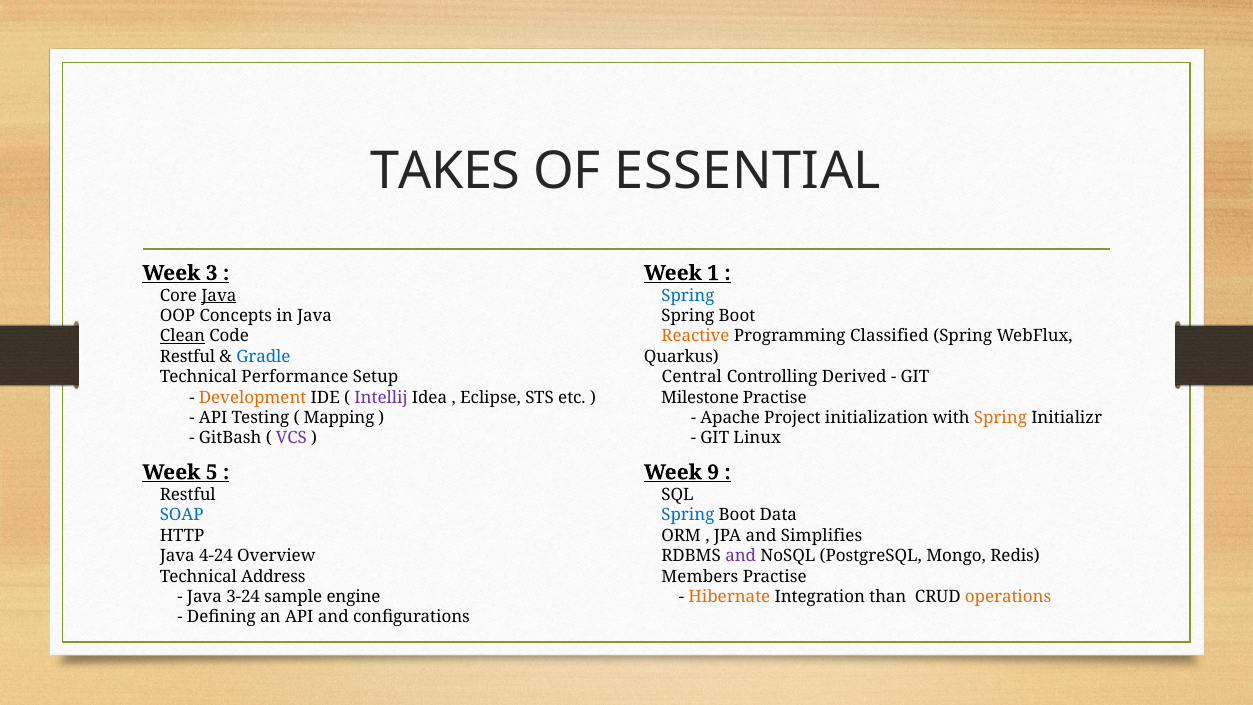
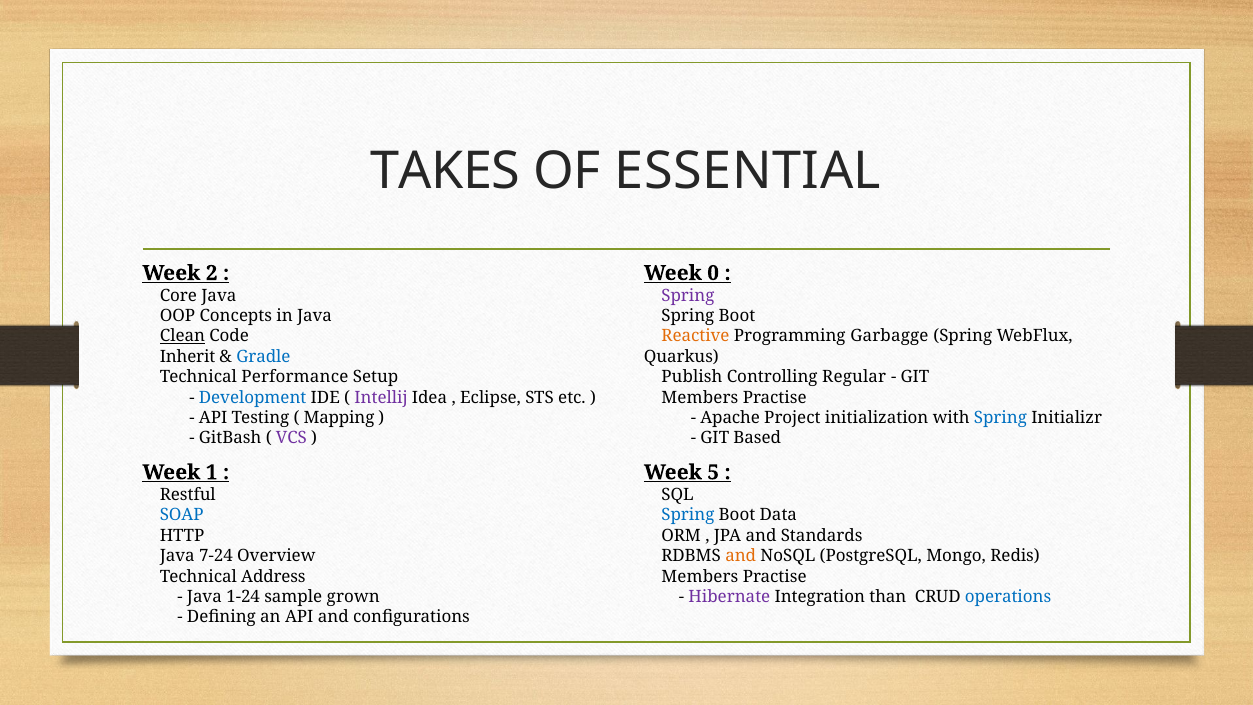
3: 3 -> 2 (212, 273)
1: 1 -> 0 (713, 273)
Java underline: present -> none (219, 295)
Spring colour: blue -> purple (688, 295)
Classified: Classified -> Garbagge (889, 336)
Restful: Restful -> Inherit (188, 357)
Central: Central -> Publish (692, 377)
Derived: Derived -> Regular (854, 377)
Development colour: orange -> blue (253, 397)
Milestone: Milestone -> Members (700, 397)
Spring colour: orange -> blue (1000, 418)
Linux: Linux -> Based (757, 438)
5: 5 -> 1 (212, 472)
9: 9 -> 5 (713, 472)
Simplifies: Simplifies -> Standards (822, 536)
4-24: 4-24 -> 7-24 (216, 556)
and colour: purple -> orange (741, 556)
3-24: 3-24 -> 1-24 (243, 597)
engine: engine -> grown (353, 597)
Hibernate colour: orange -> purple (729, 597)
operations colour: orange -> blue (1008, 597)
